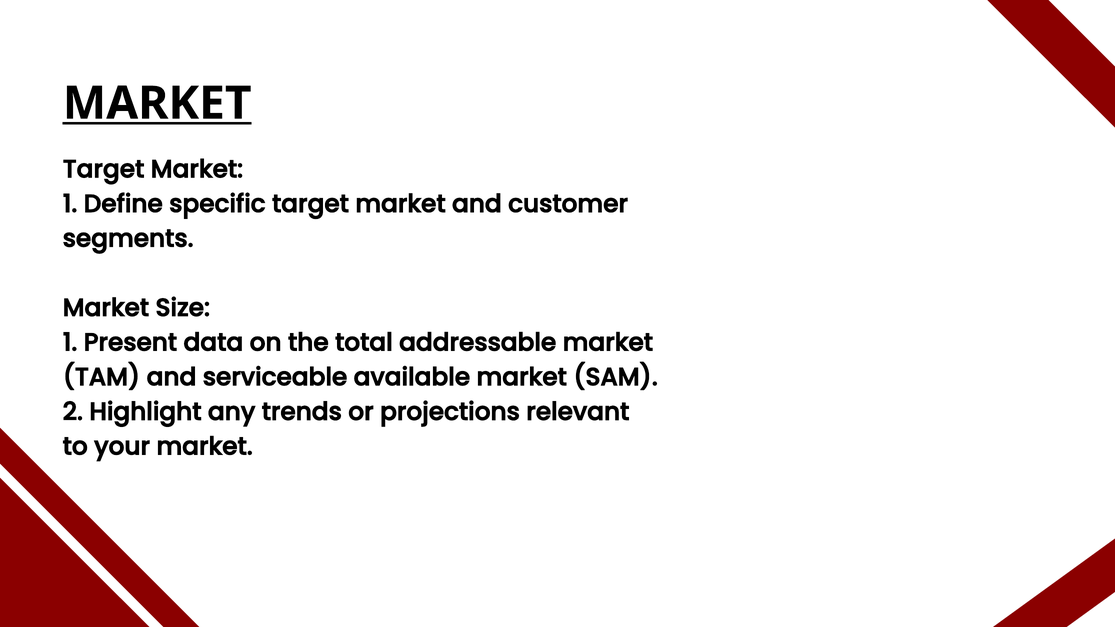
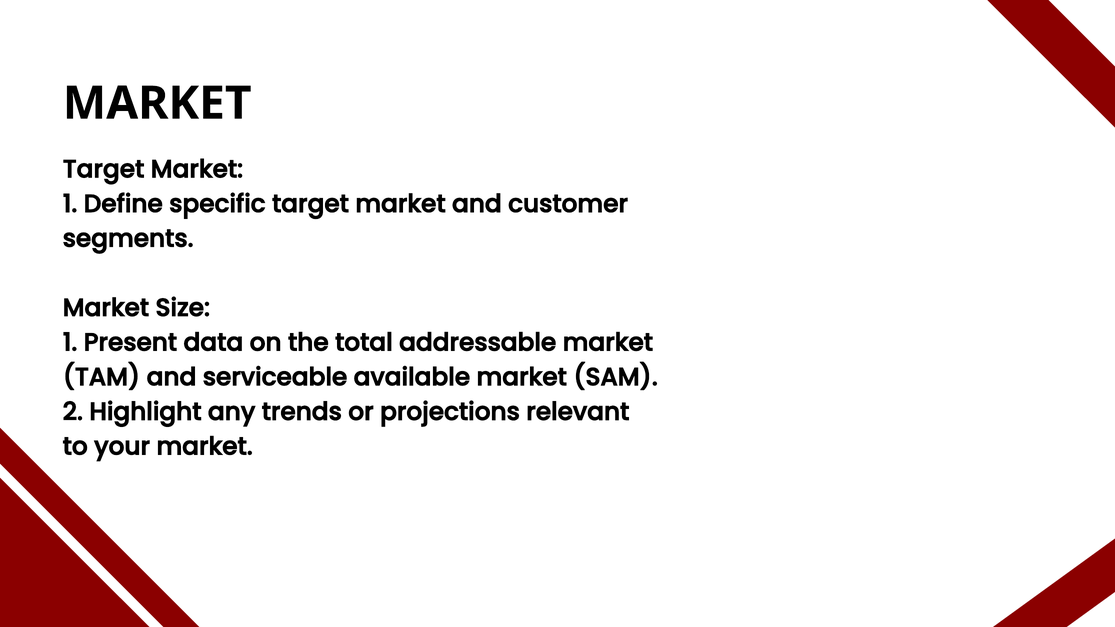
MARKET underline: present -> none (157, 103)
